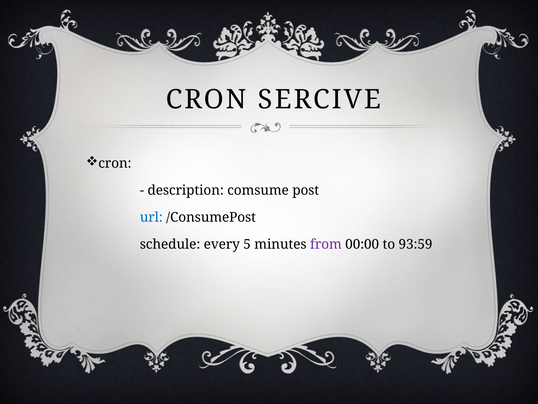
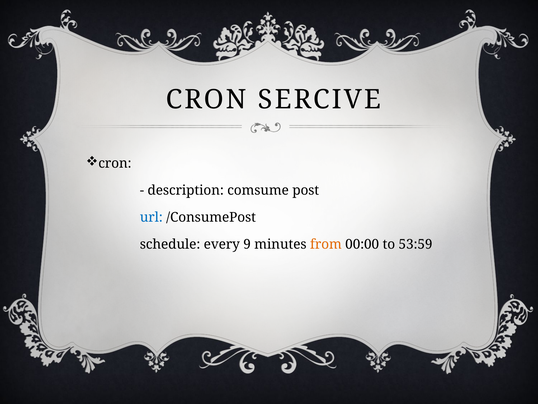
5: 5 -> 9 (247, 244)
from colour: purple -> orange (326, 244)
93:59: 93:59 -> 53:59 (416, 244)
